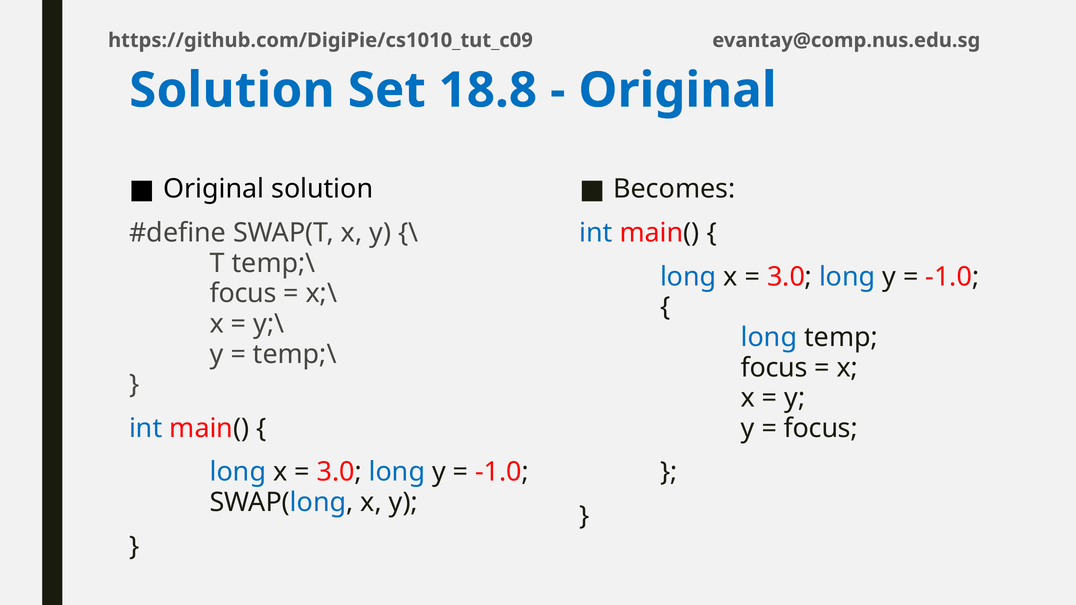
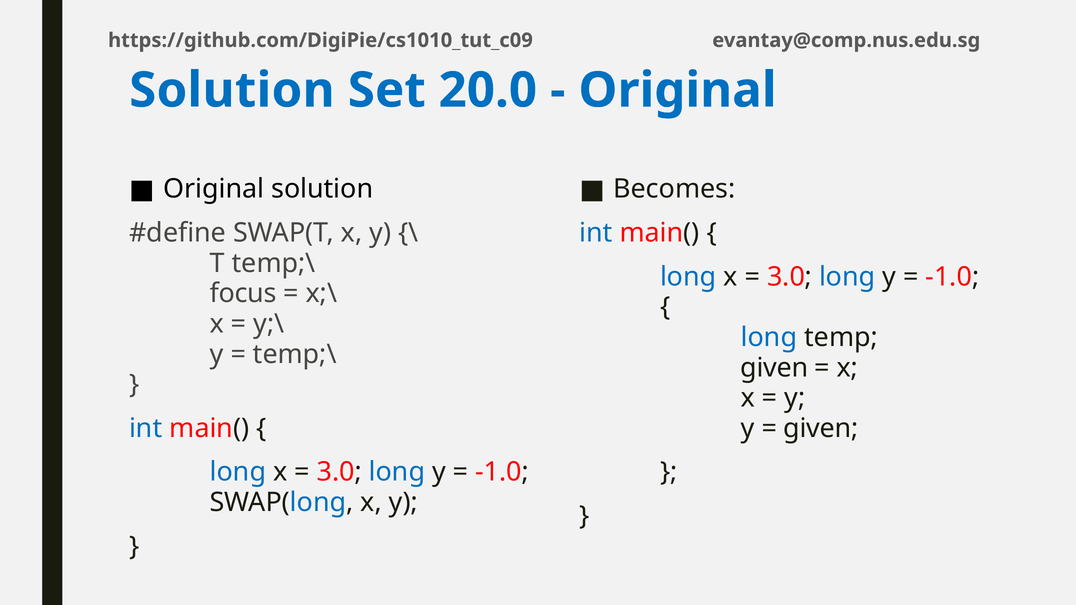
18.8: 18.8 -> 20.0 (488, 90)
focus: focus -> given (774, 368)
focus: focus -> given (821, 428)
